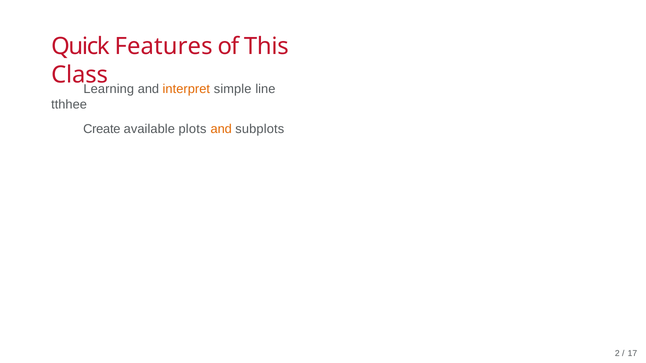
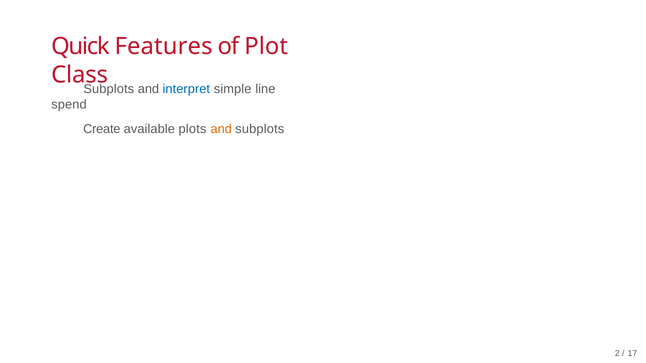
This: This -> Plot (266, 47)
Learning: Learning -> Subplots (109, 89)
interpret colour: orange -> blue (186, 89)
tthhee: tthhee -> spend (69, 104)
